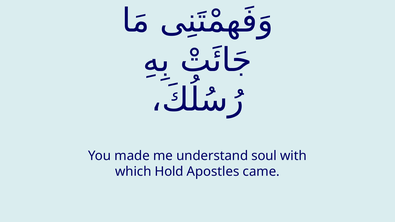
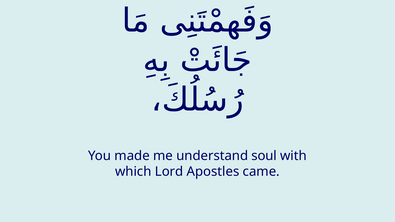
Hold: Hold -> Lord (169, 172)
